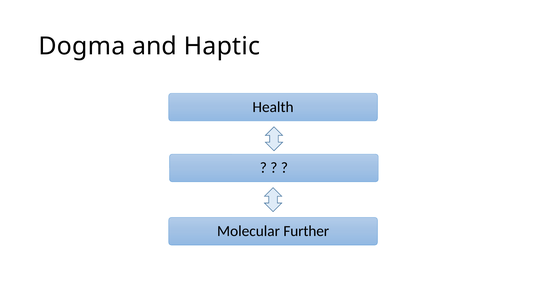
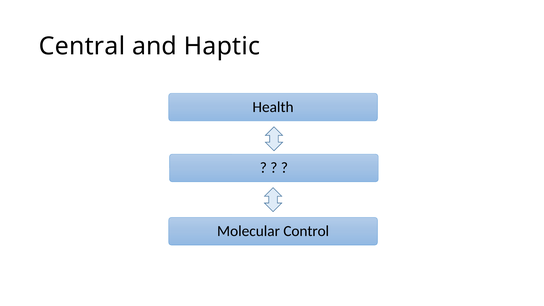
Dogma: Dogma -> Central (82, 46)
Further: Further -> Control (306, 231)
